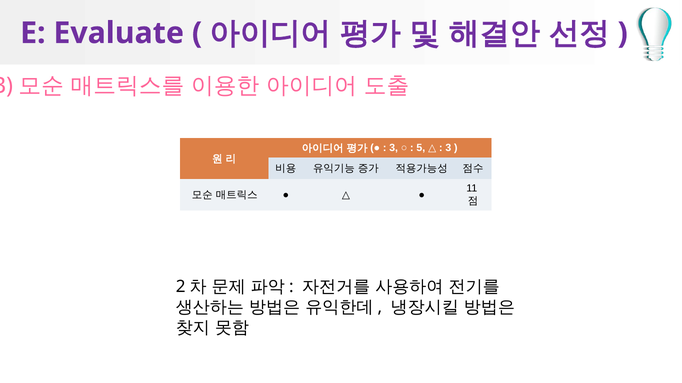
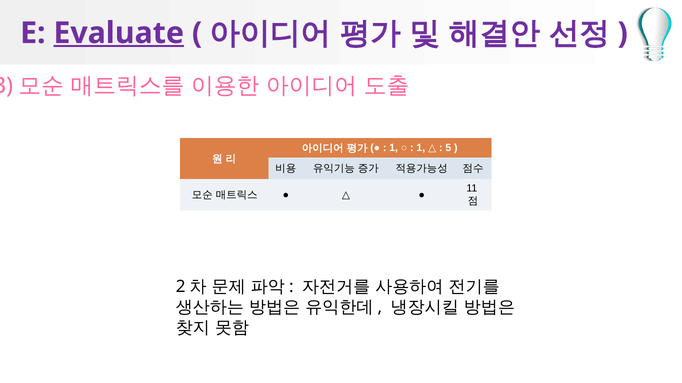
Evaluate underline: none -> present (119, 33)
3: 3 -> 1 (394, 148)
5: 5 -> 1 (421, 148)
3: 3 -> 5 (448, 148)
